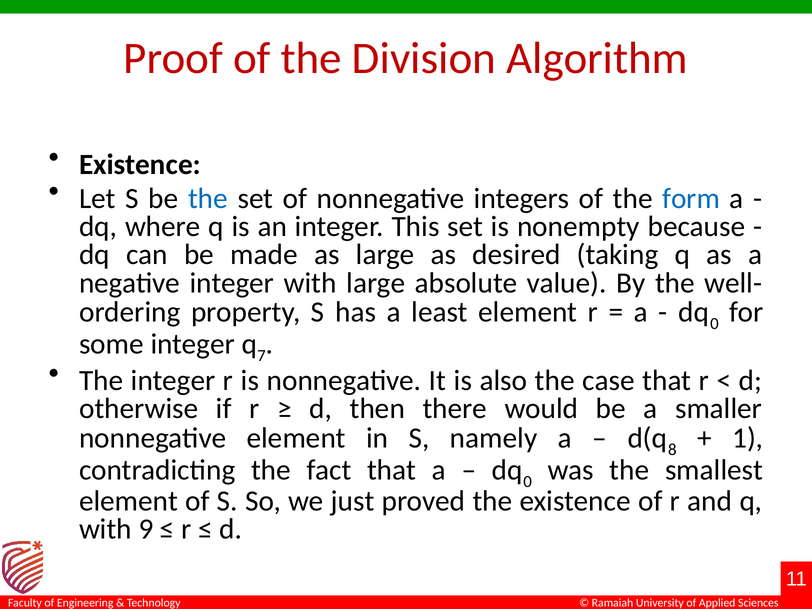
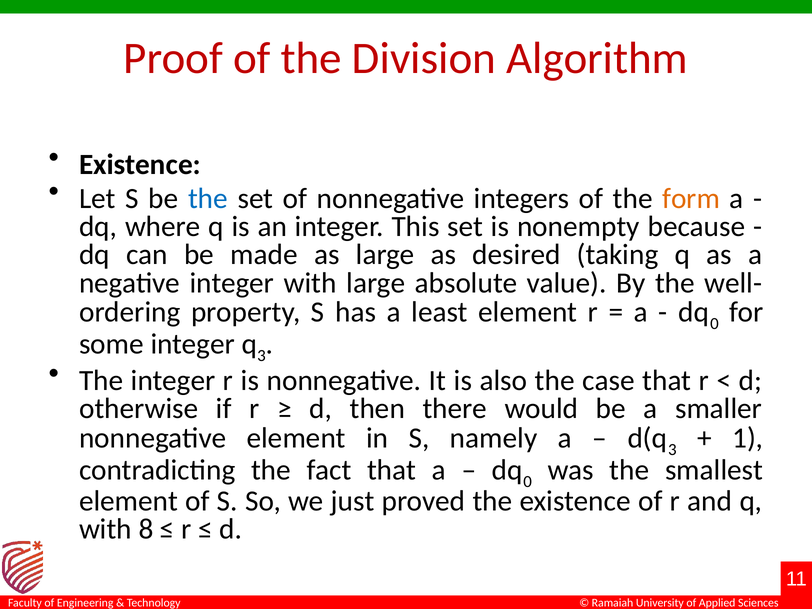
form colour: blue -> orange (691, 198)
q 7: 7 -> 3 (261, 355)
8: 8 -> 3 (672, 449)
9: 9 -> 8 (146, 529)
